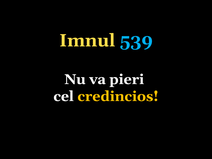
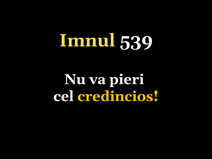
539 colour: light blue -> white (136, 41)
